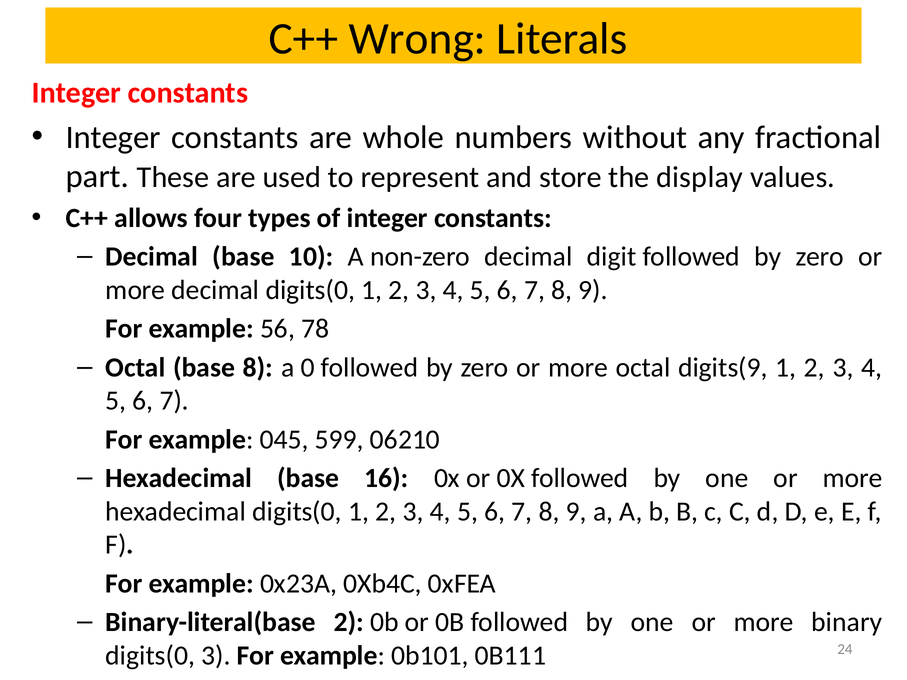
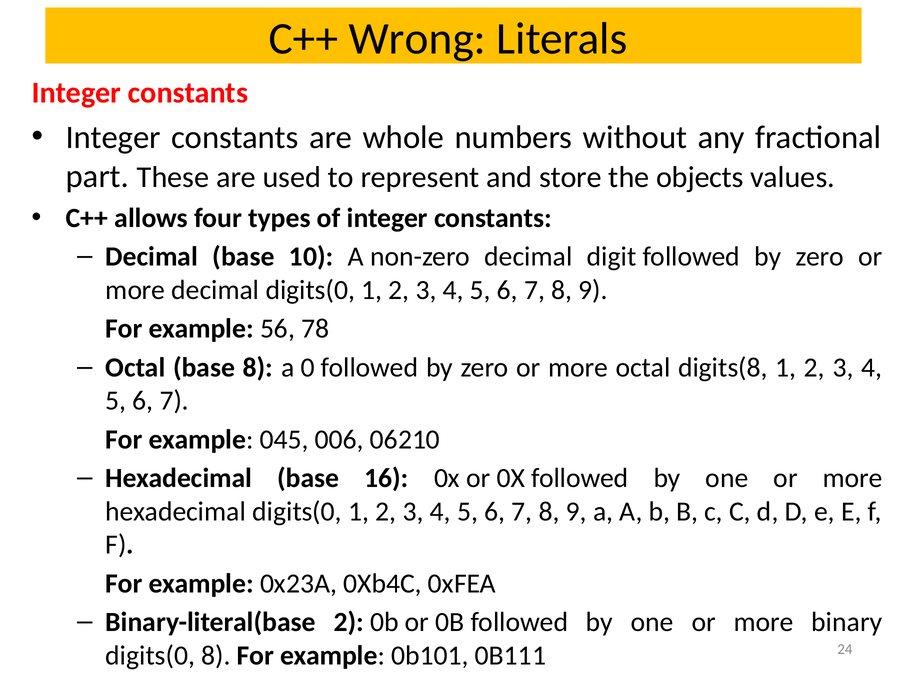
display: display -> objects (700, 177)
digits(9: digits(9 -> digits(8 (723, 368)
599: 599 -> 006 (339, 440)
digits(0 3: 3 -> 8 (216, 656)
